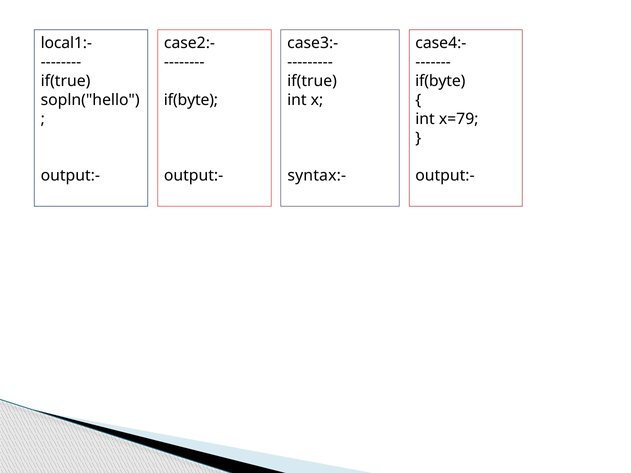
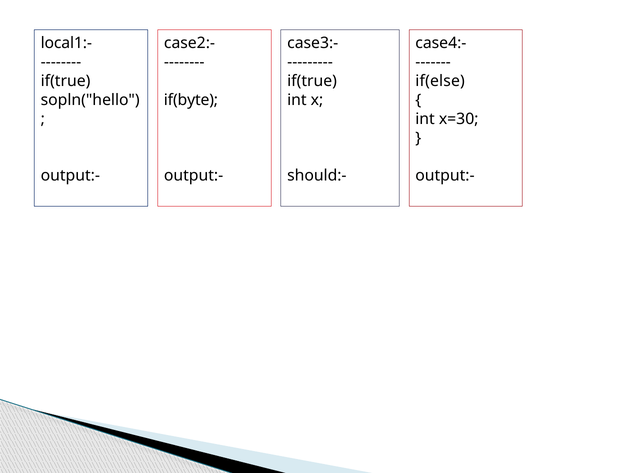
if(byte: if(byte -> if(else (440, 81)
x=79: x=79 -> x=30 (459, 119)
syntax:-: syntax:- -> should:- (317, 176)
